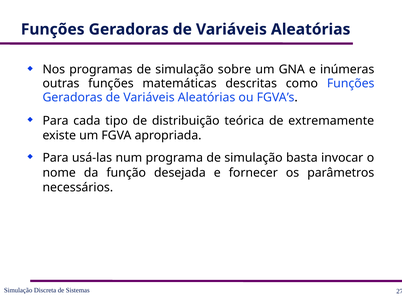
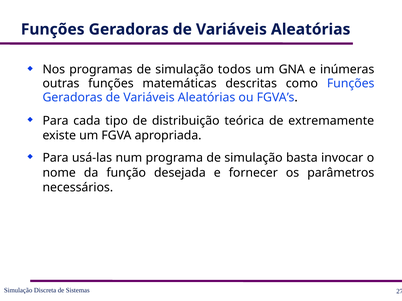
sobre: sobre -> todos (234, 69)
